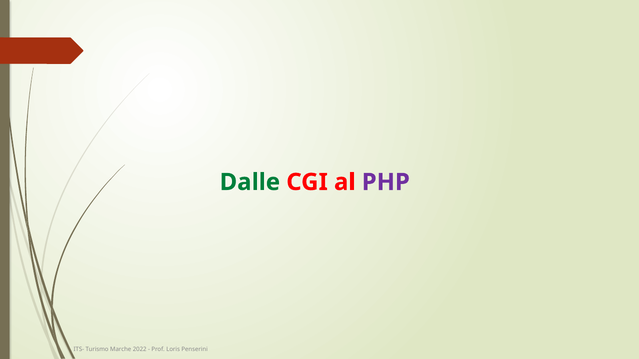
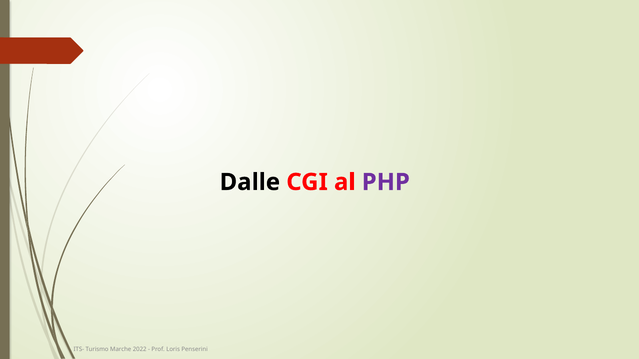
Dalle colour: green -> black (250, 182)
